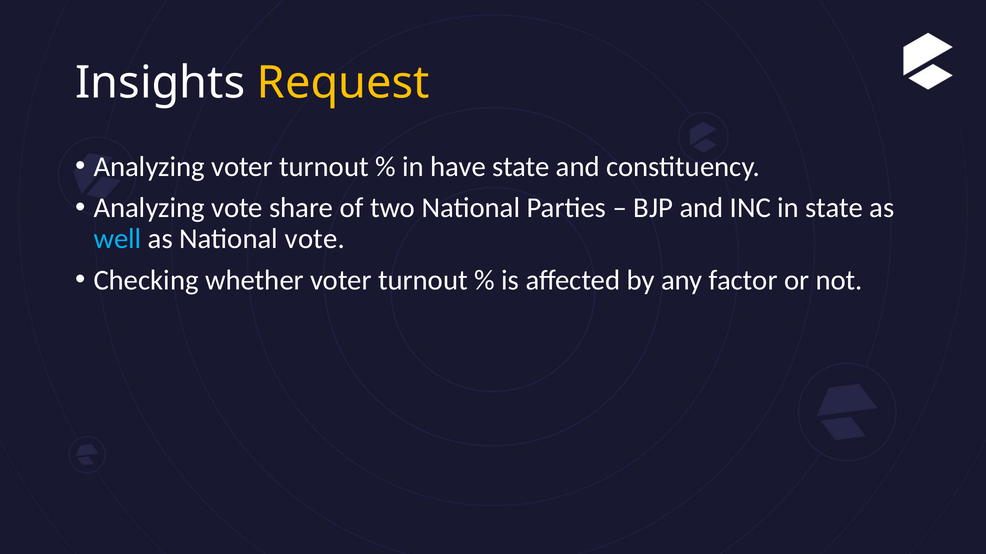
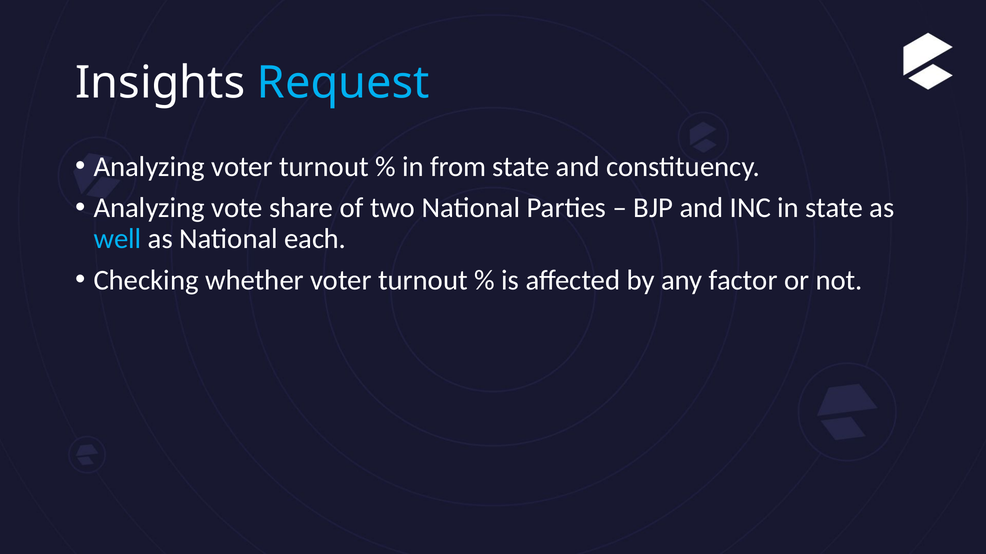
Request colour: yellow -> light blue (343, 83)
have: have -> from (458, 167)
National vote: vote -> each (315, 239)
